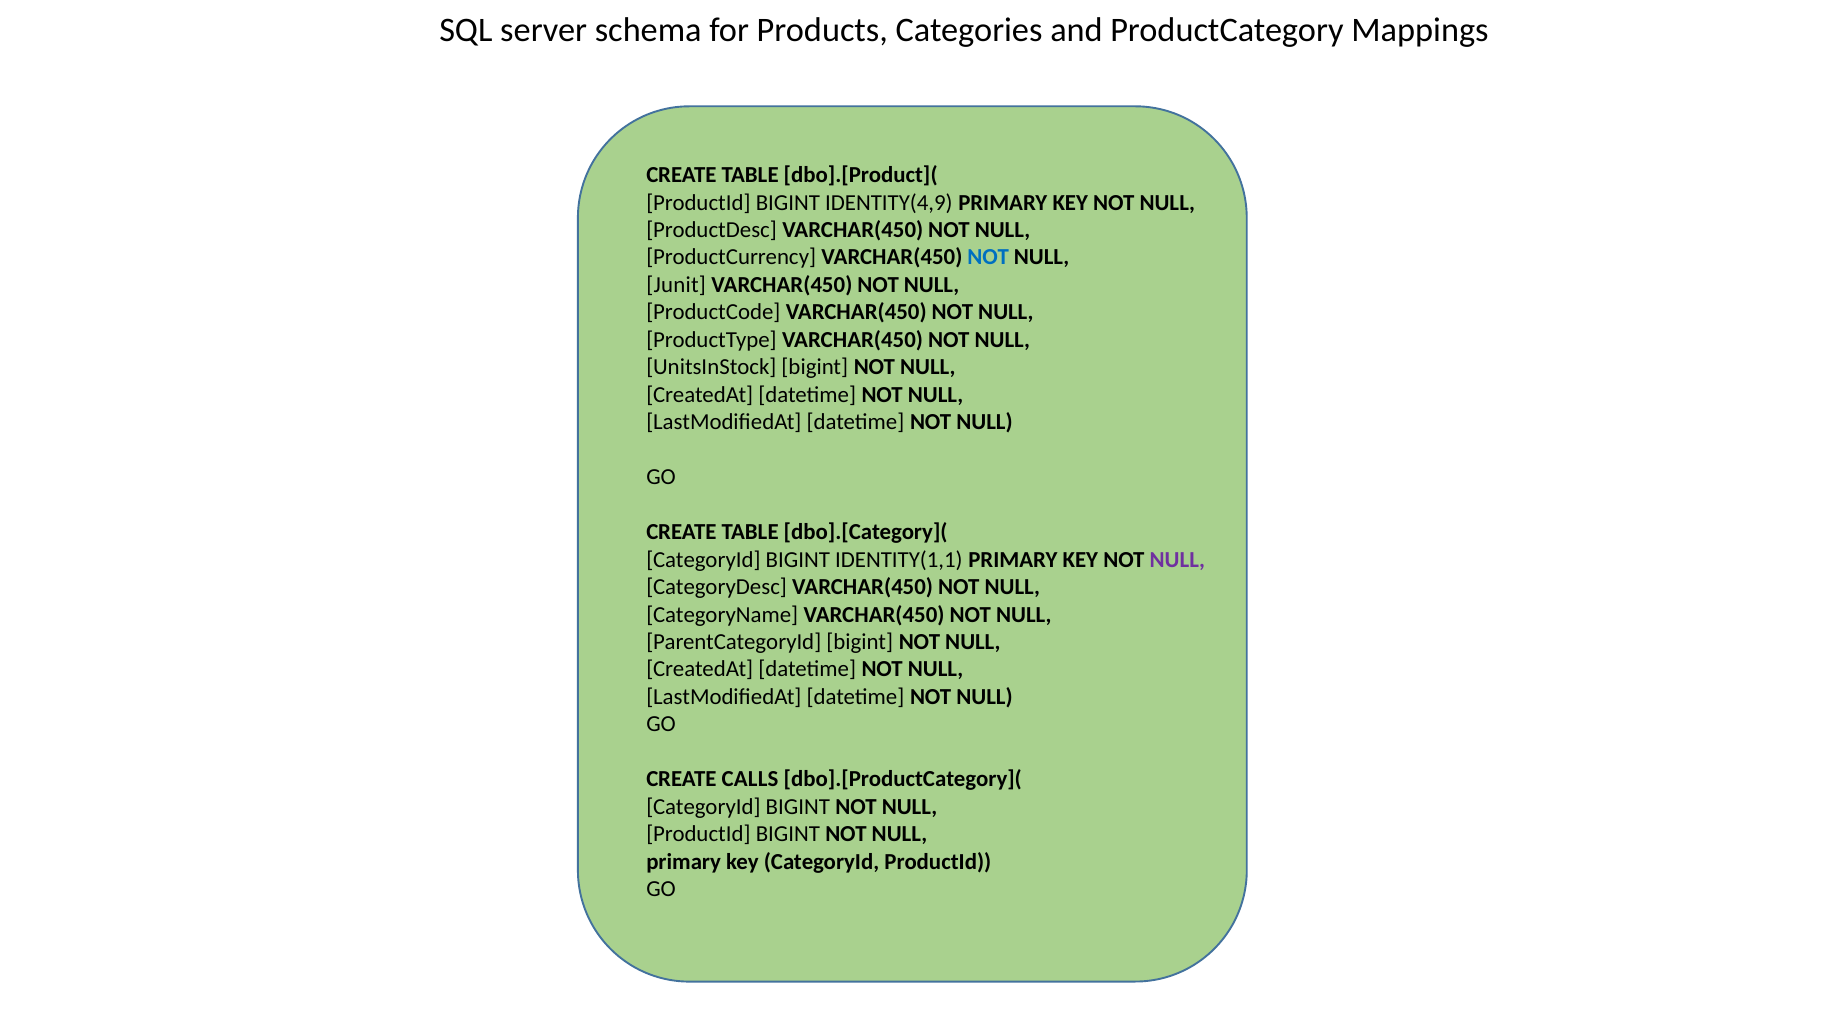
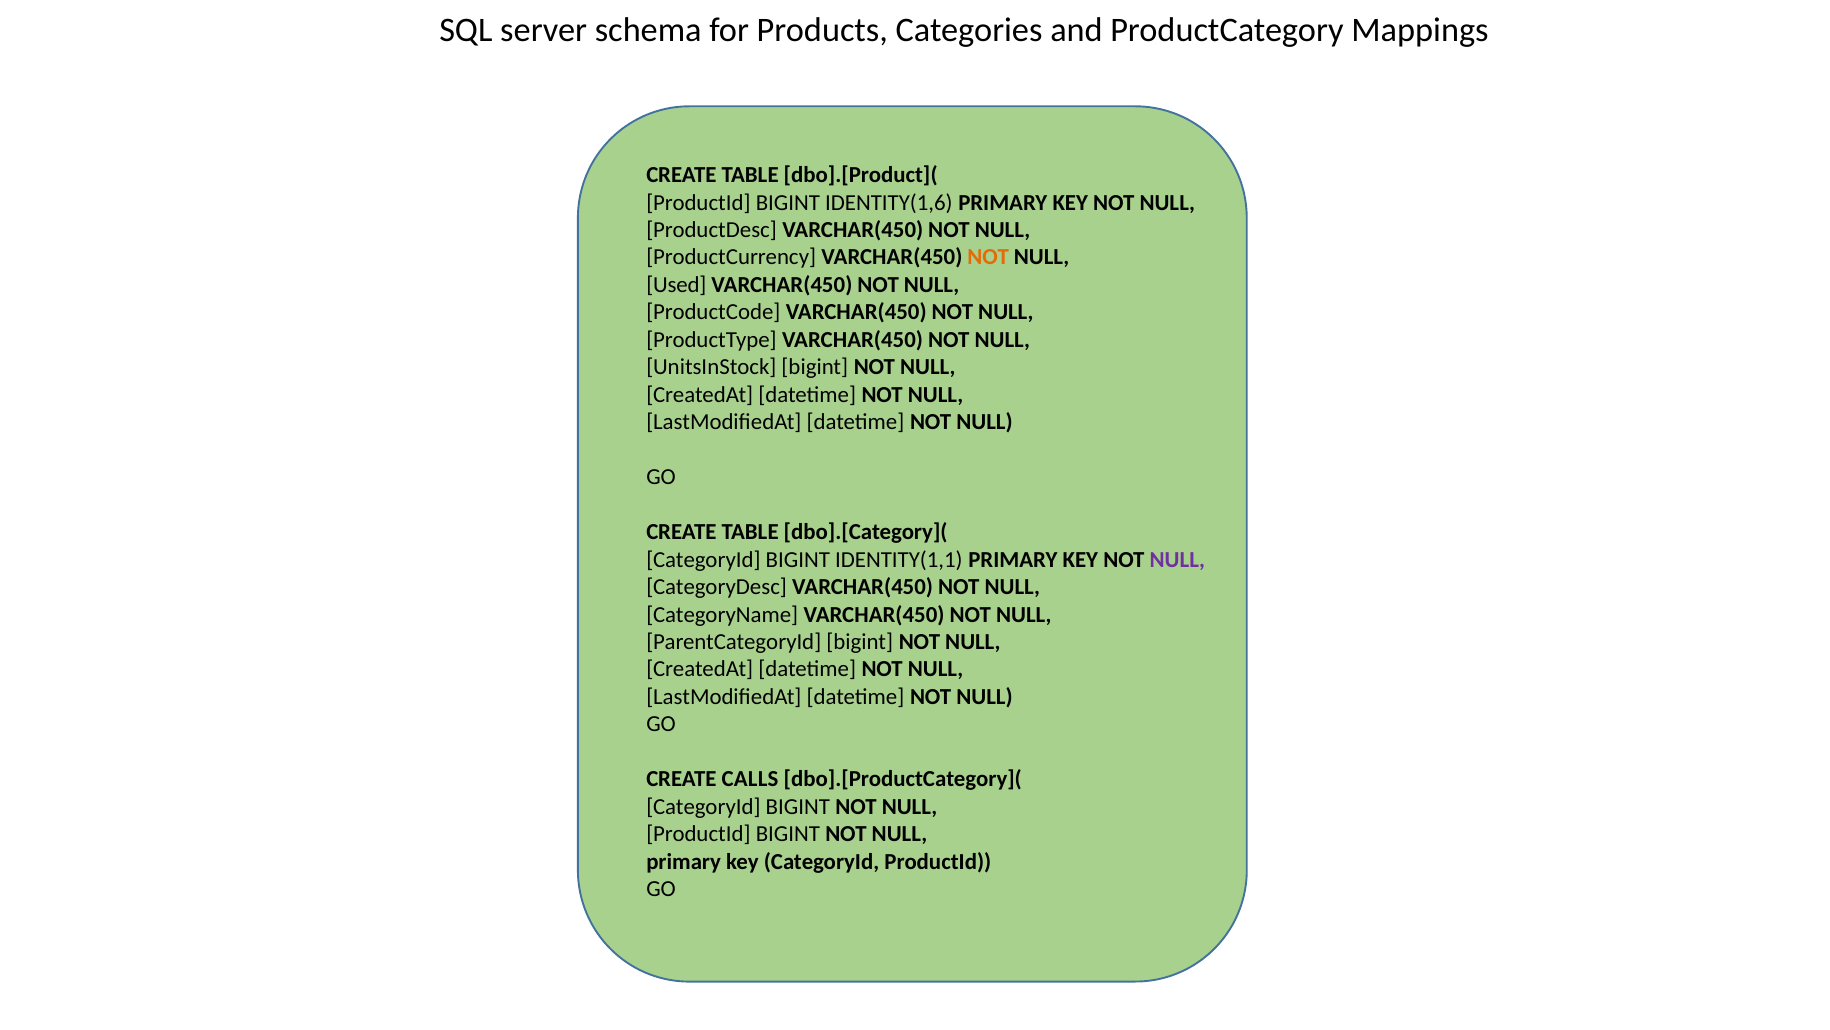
IDENTITY(4,9: IDENTITY(4,9 -> IDENTITY(1,6 (889, 202)
NOT colour: blue -> orange (988, 257)
Junit: Junit -> Used (676, 285)
